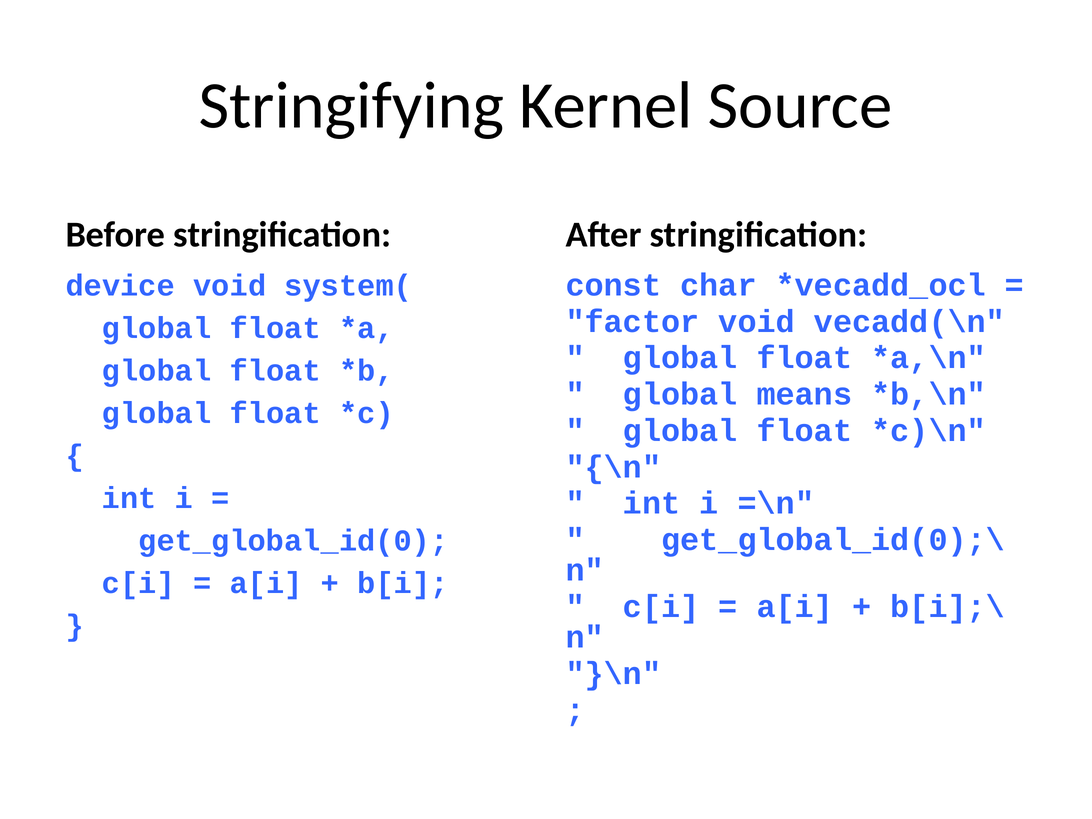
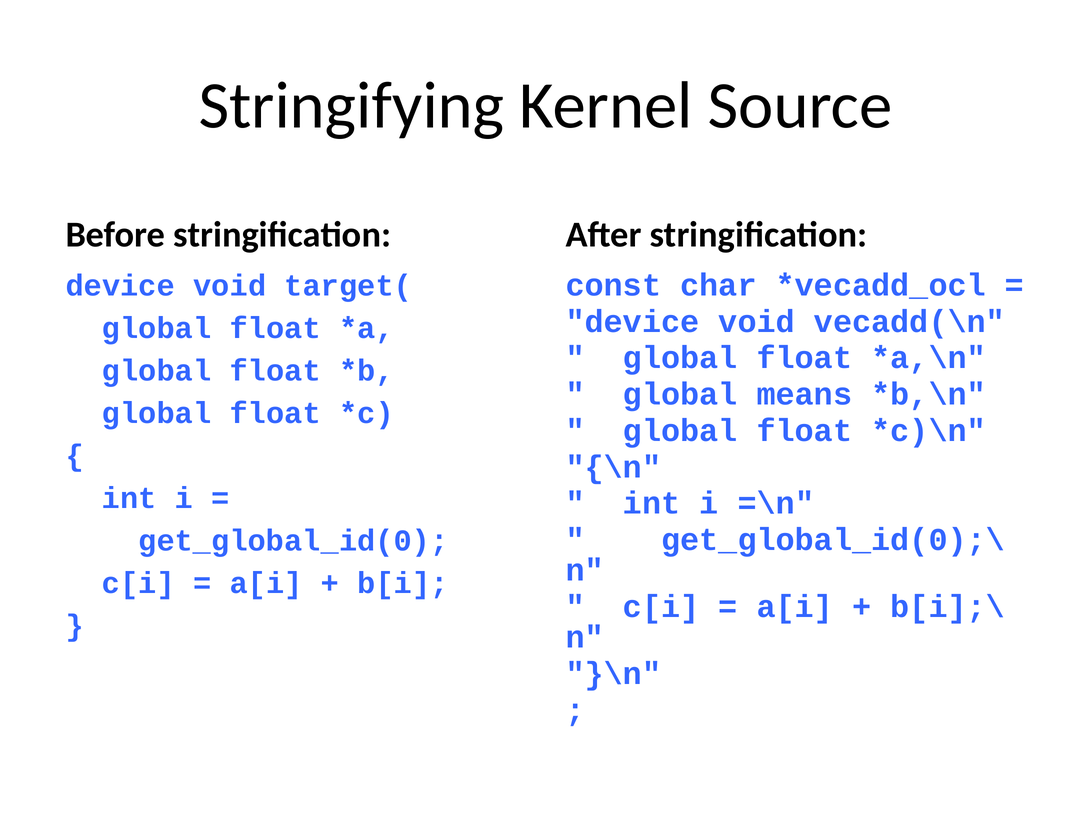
system(: system( -> target( (348, 286)
factor: factor -> device (633, 322)
